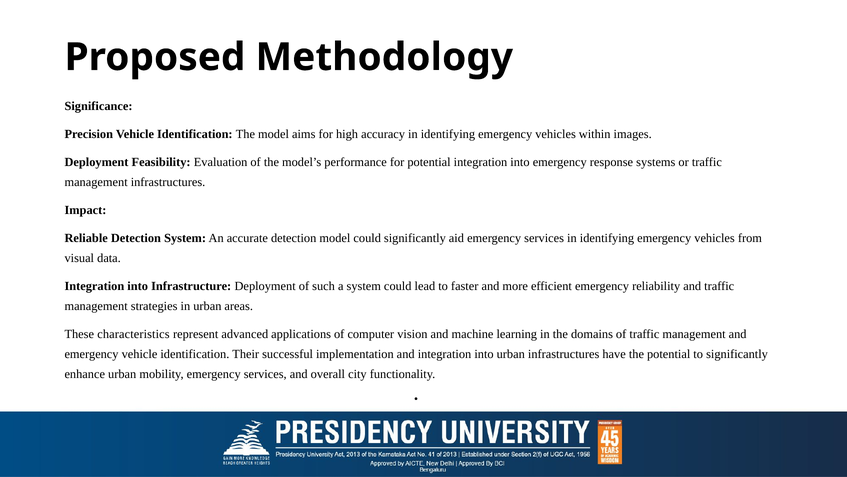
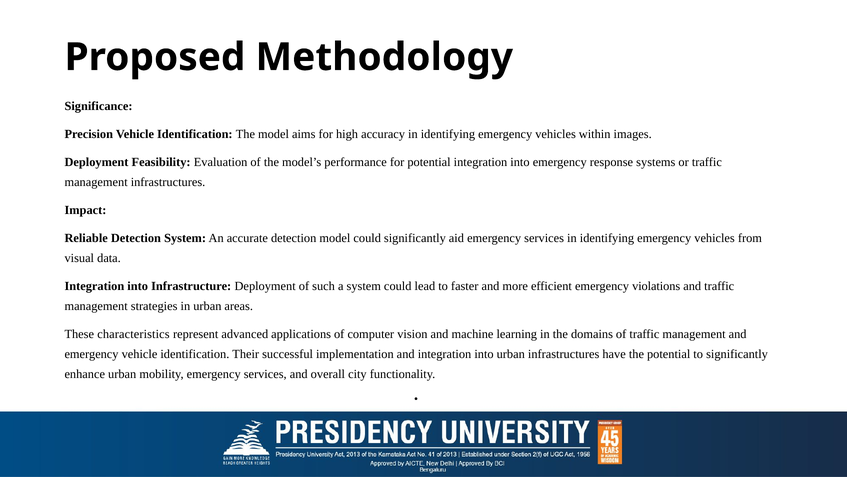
reliability: reliability -> violations (656, 286)
